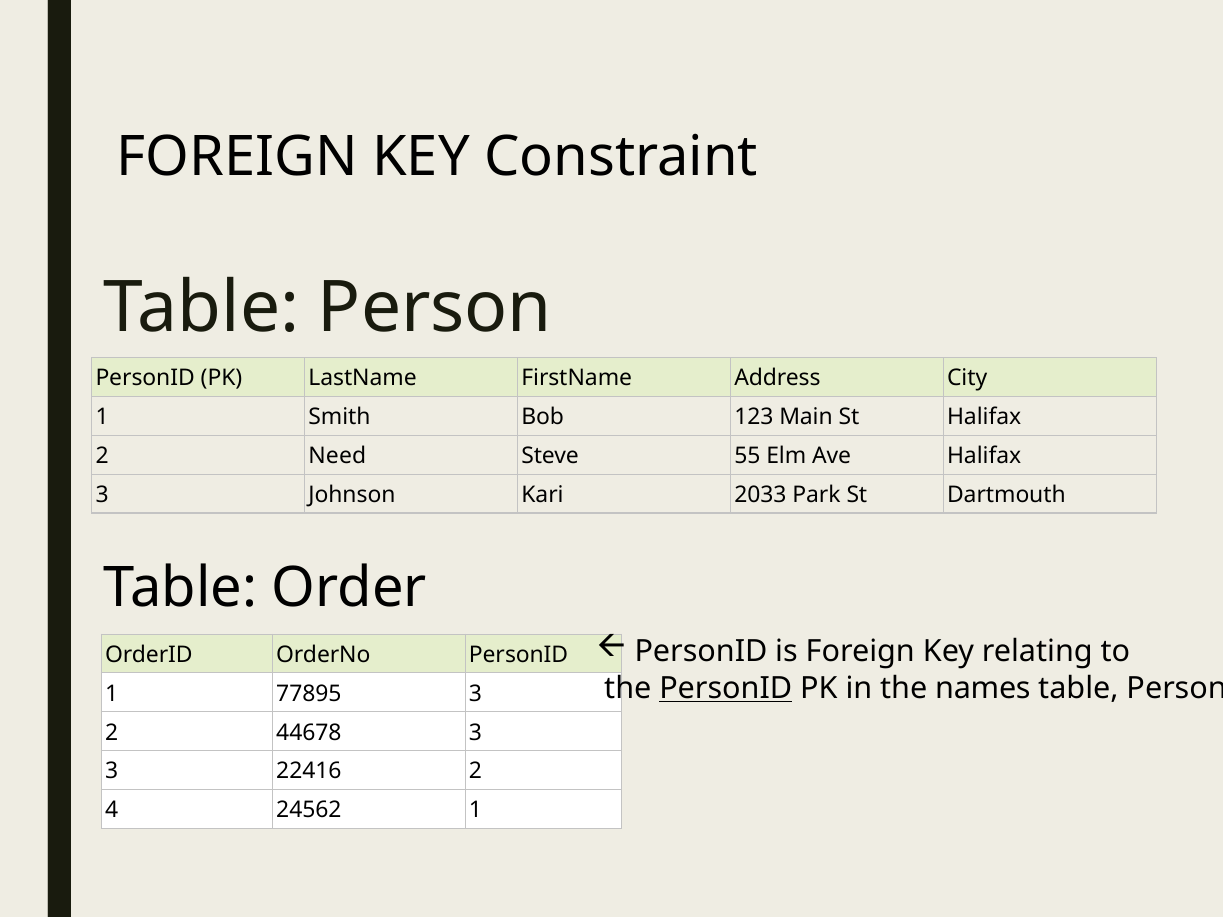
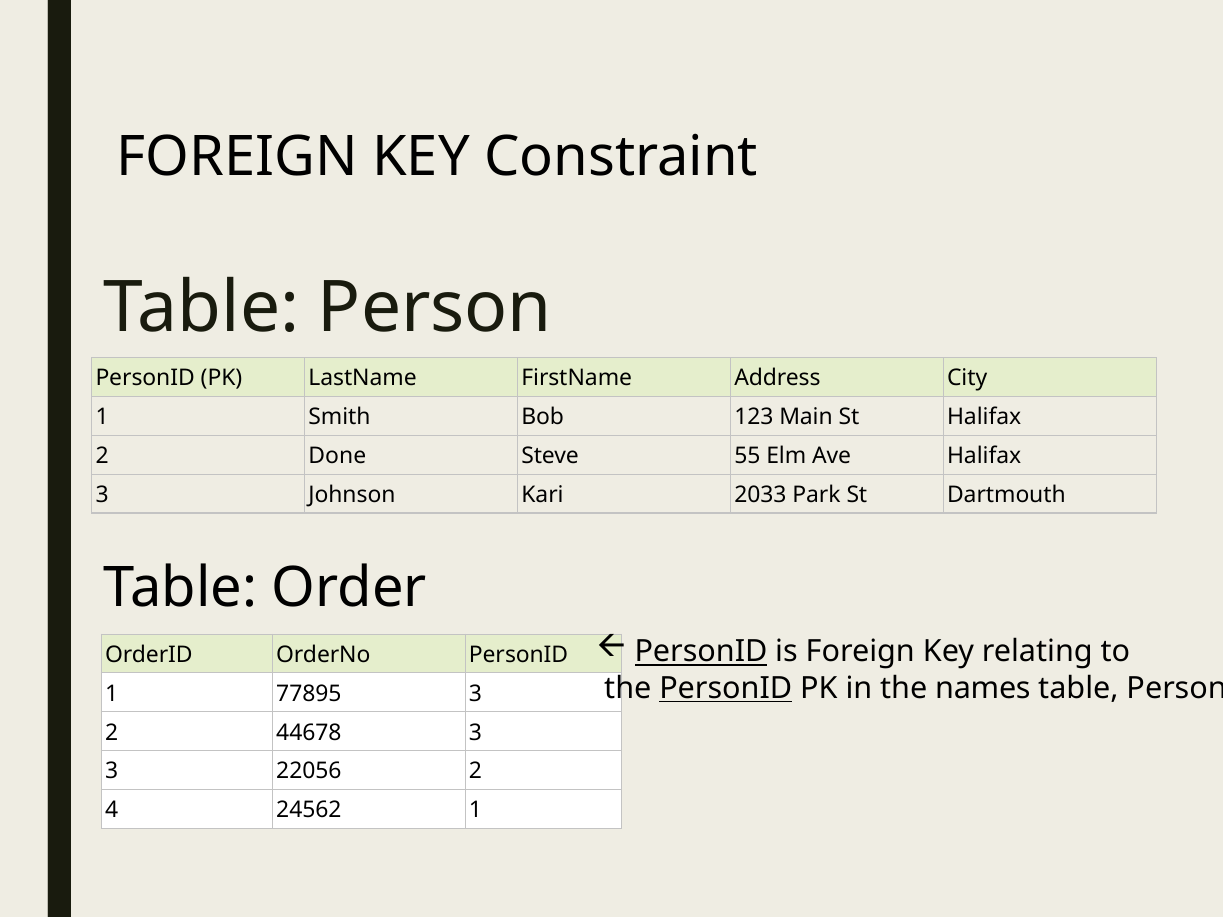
Need: Need -> Done (337, 456)
PersonID underline: none -> present (701, 652)
22416: 22416 -> 22056 (309, 772)
